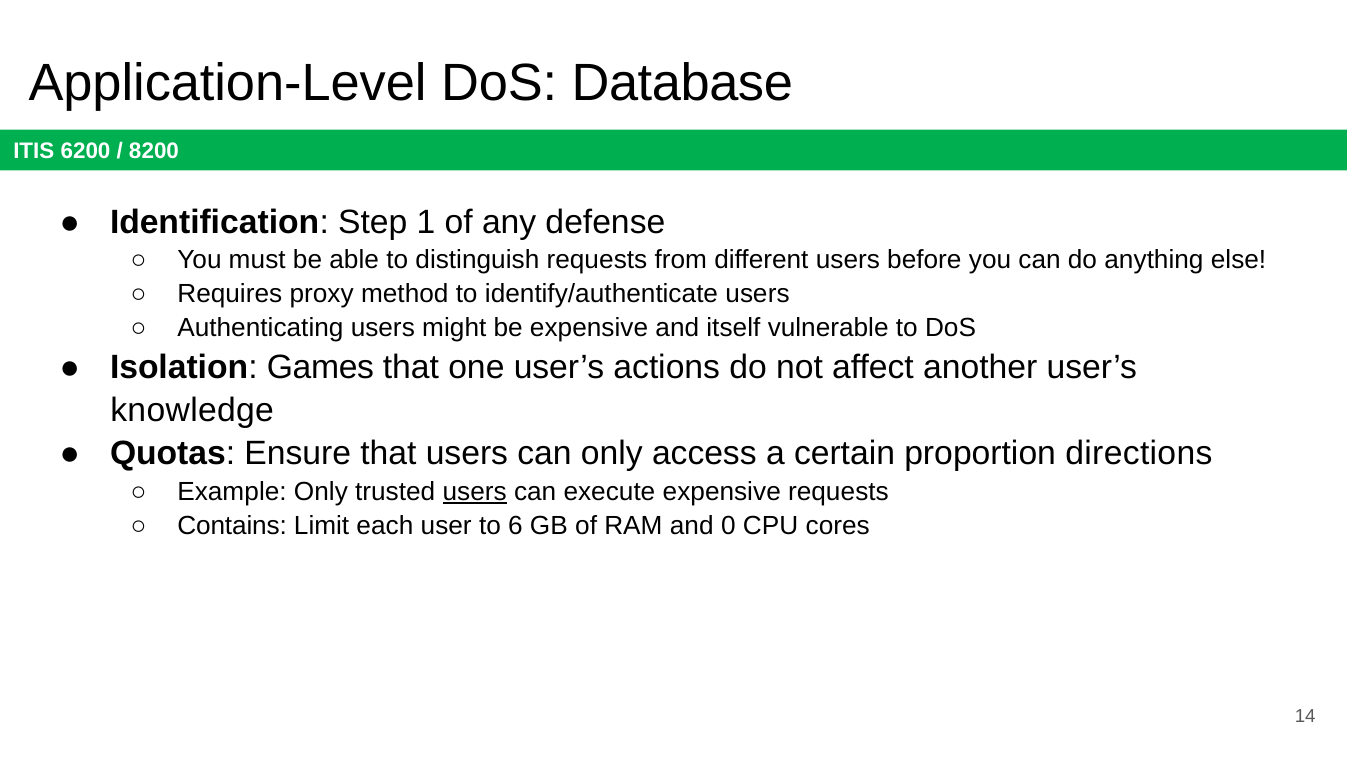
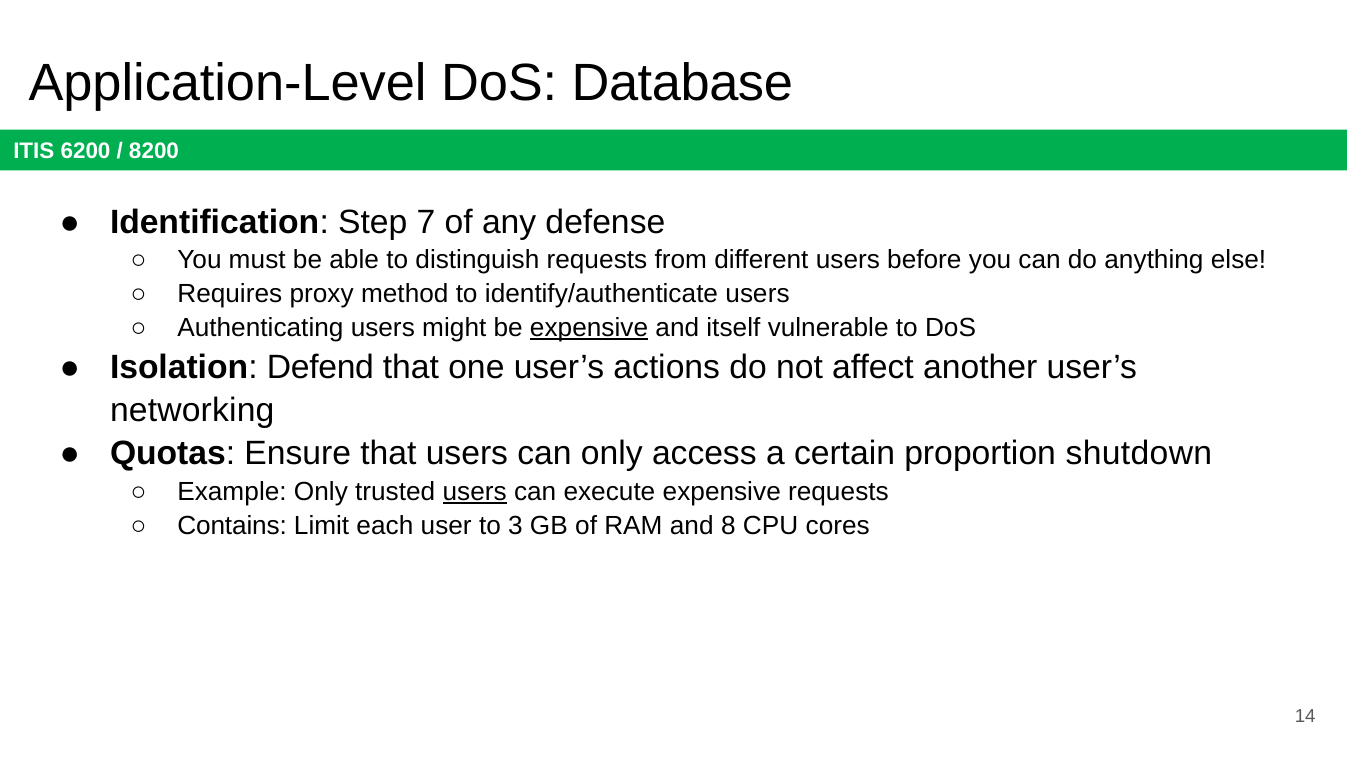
1: 1 -> 7 (426, 222)
expensive underline: none -> present (589, 328)
Games: Games -> Defend (320, 367)
knowledge: knowledge -> networking (192, 410)
directions: directions -> shutdown (1139, 454)
6: 6 -> 3 (515, 525)
0: 0 -> 8 (728, 525)
